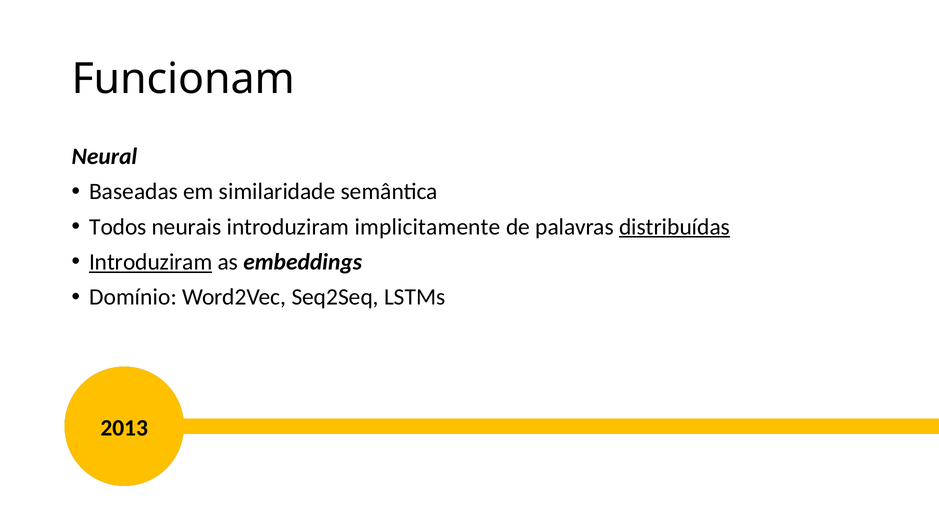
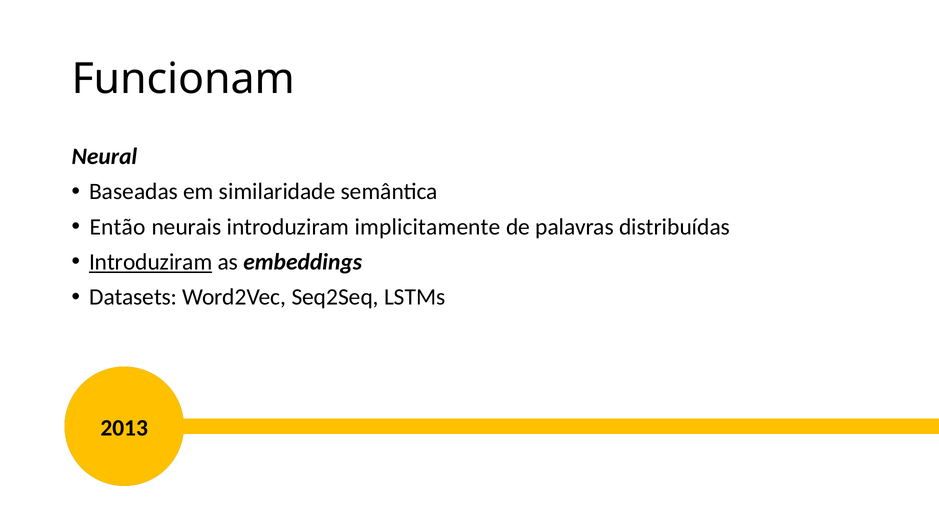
Todos: Todos -> Então (118, 227)
distribuídas underline: present -> none (675, 227)
Domínio: Domínio -> Datasets (133, 297)
